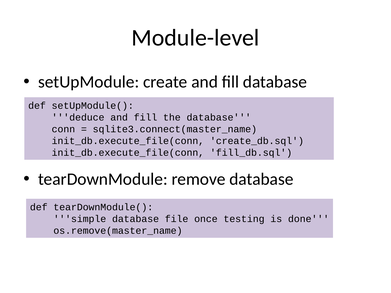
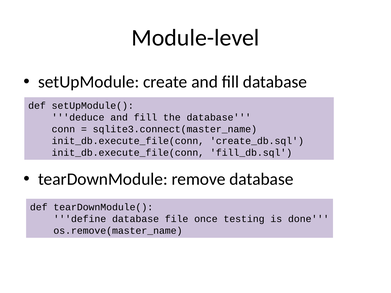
simple: simple -> define (80, 219)
